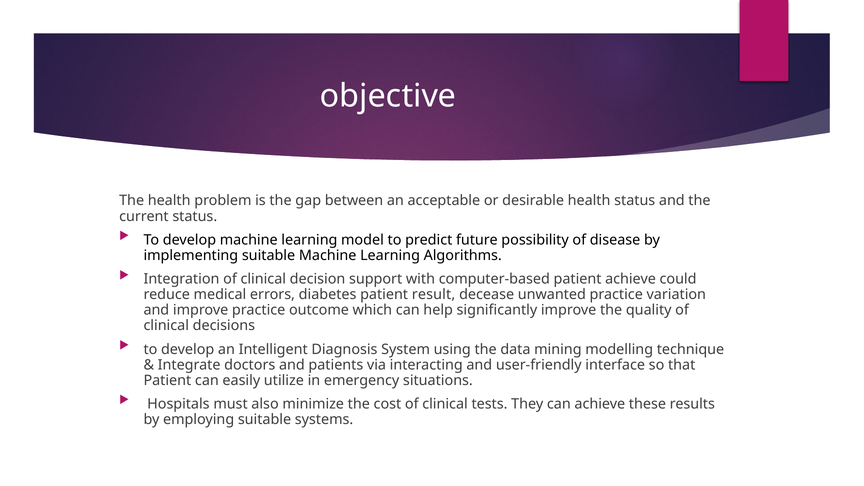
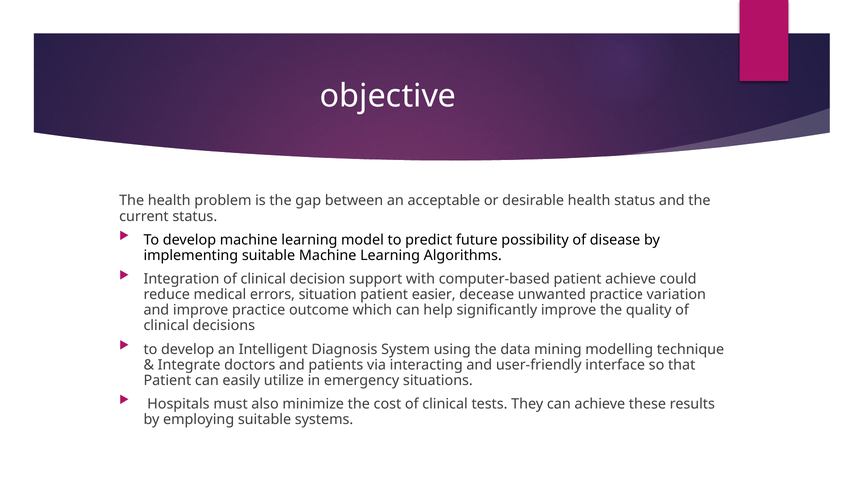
diabetes: diabetes -> situation (328, 295)
result: result -> easier (434, 295)
